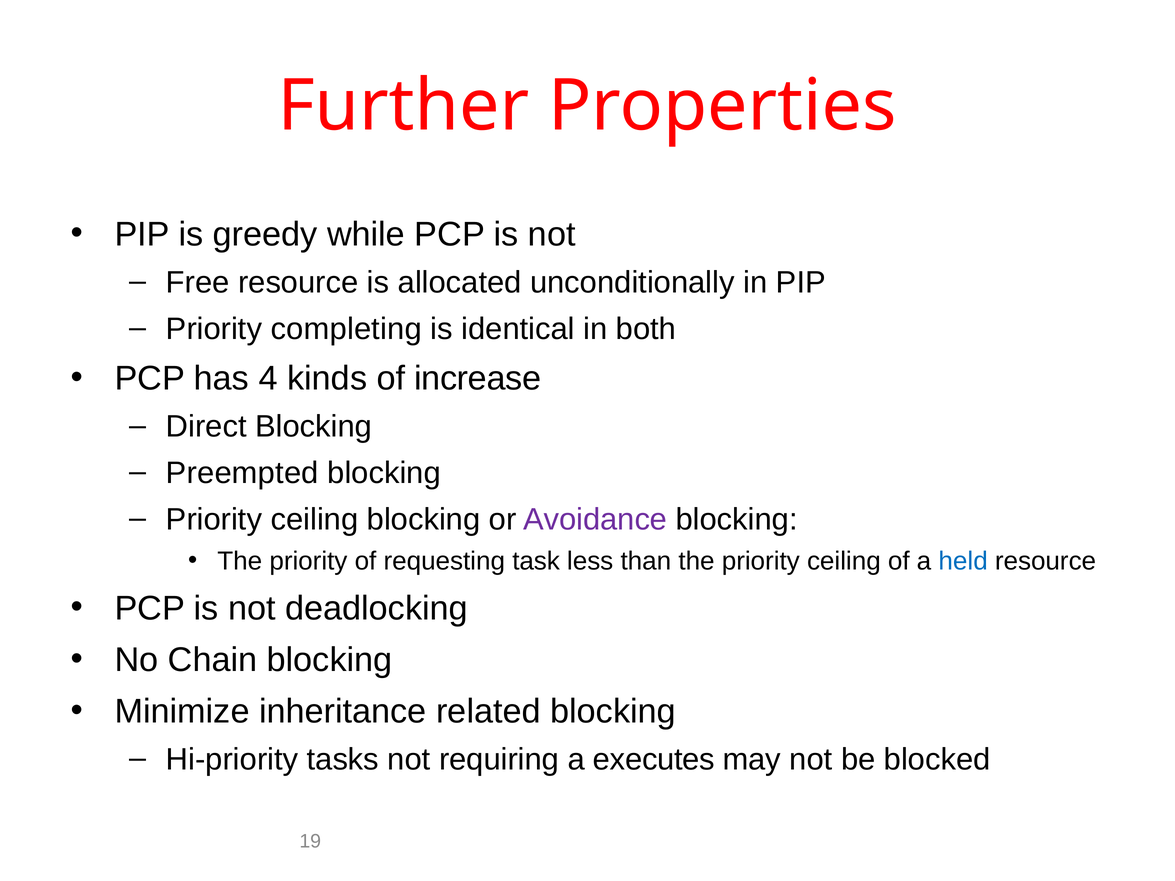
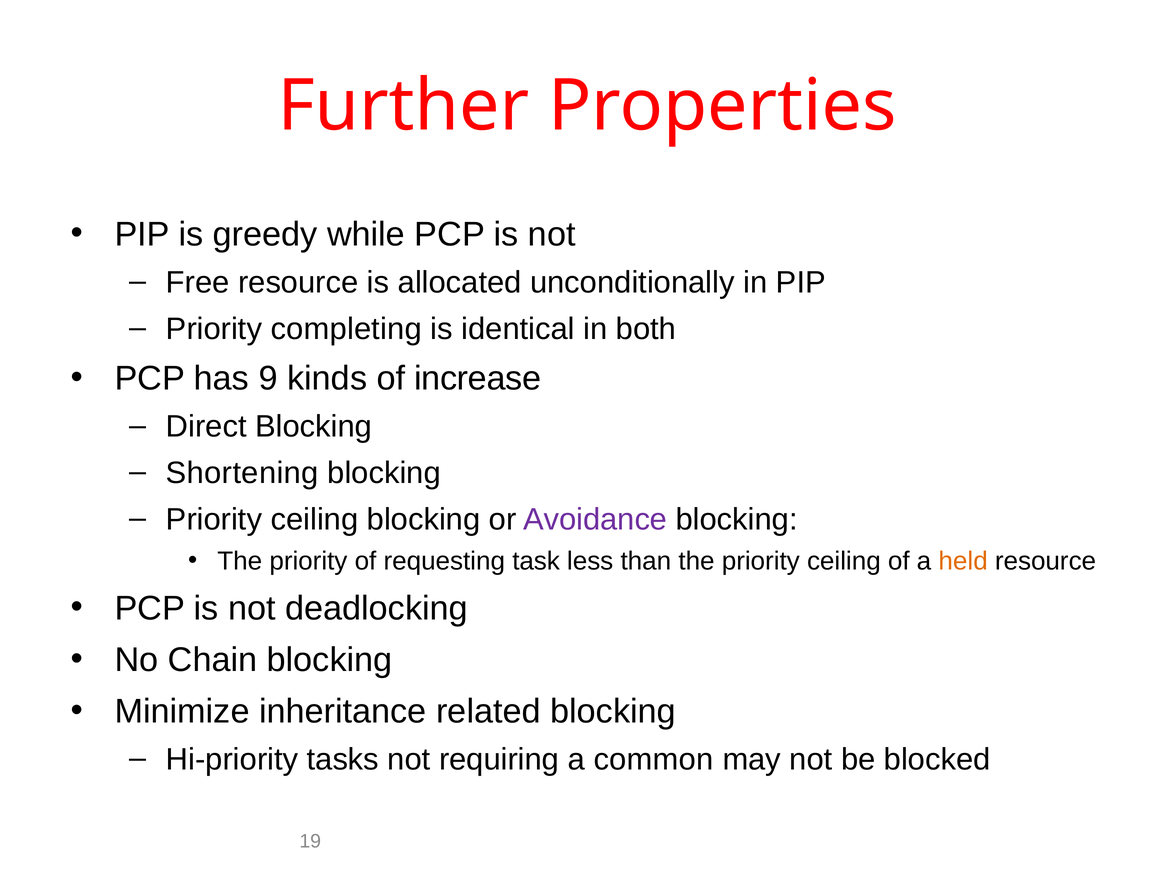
4: 4 -> 9 (268, 379)
Preempted: Preempted -> Shortening (242, 473)
held colour: blue -> orange (963, 561)
executes: executes -> common (654, 760)
